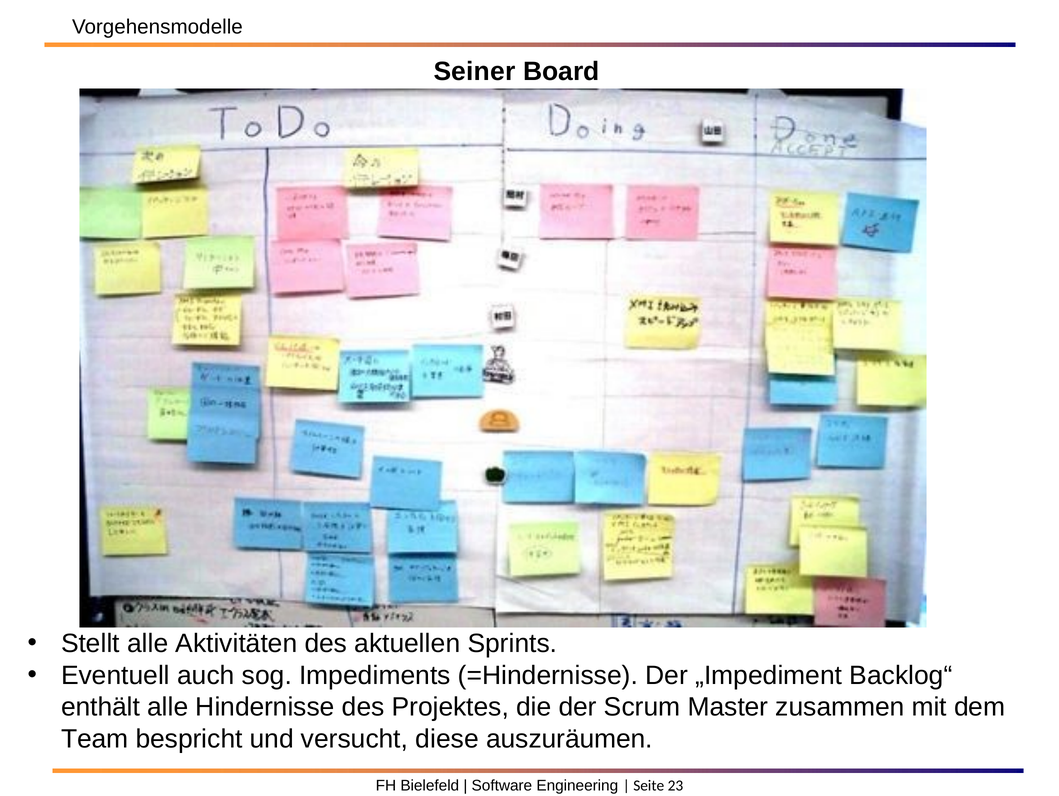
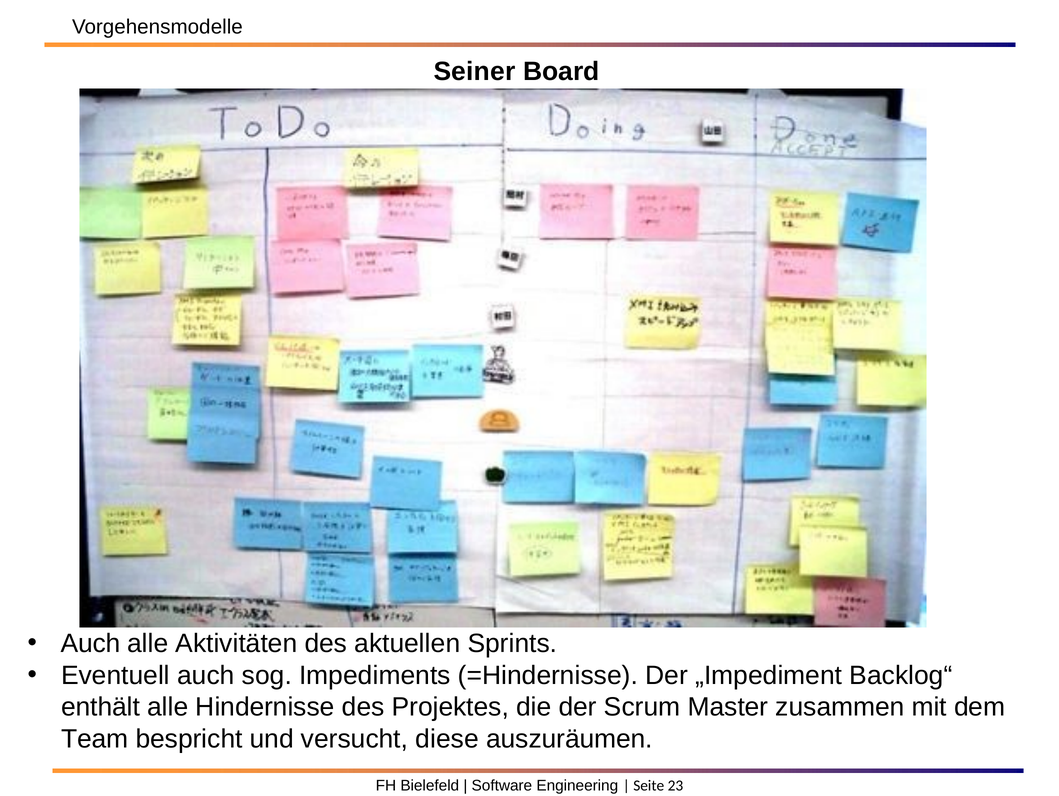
Stellt: Stellt -> Auch (91, 643)
